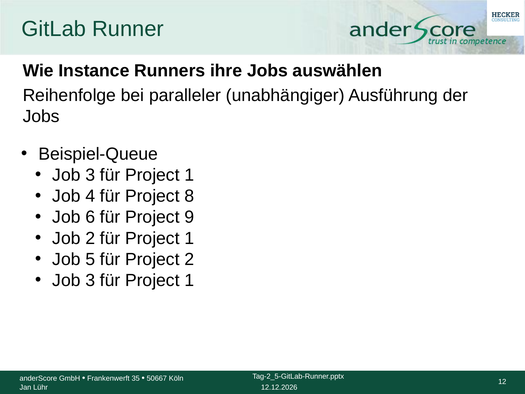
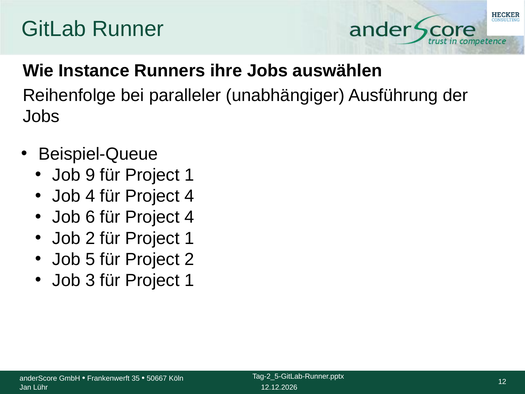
3: 3 -> 9 (90, 175)
4 für Project 8: 8 -> 4 (189, 196)
6 für Project 9: 9 -> 4 (189, 217)
